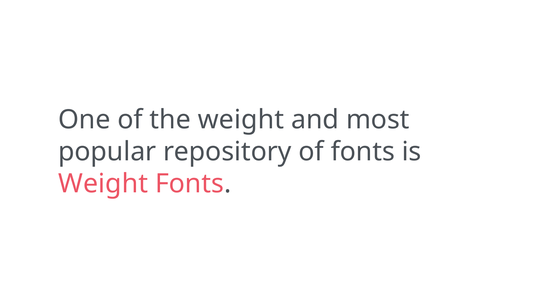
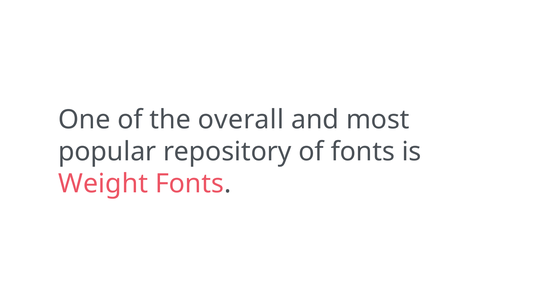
the weight: weight -> overall (241, 120)
